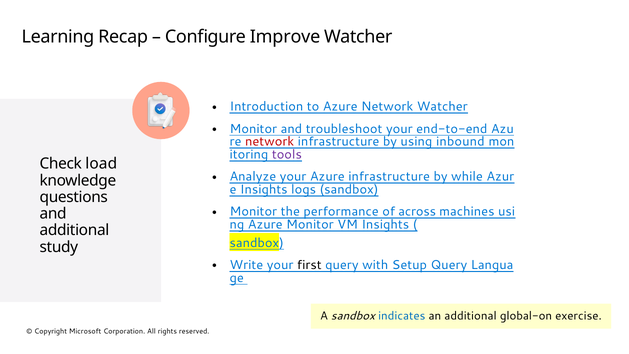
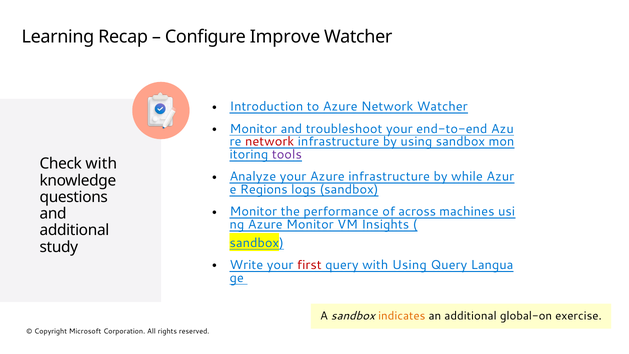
using inbound: inbound -> sandbox (460, 142)
load: load -> with (101, 164)
Insights: Insights -> Regions (264, 189)
first colour: black -> red (309, 265)
with Setup: Setup -> Using (409, 265)
indicates colour: blue -> orange (402, 316)
